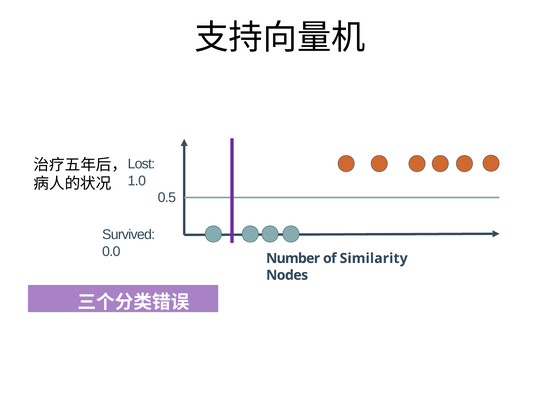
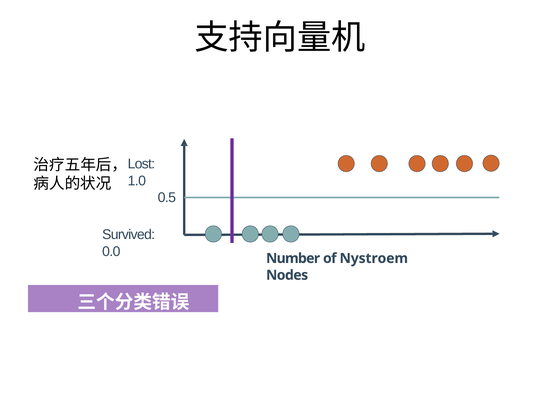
Similarity: Similarity -> Nystroem (374, 258)
